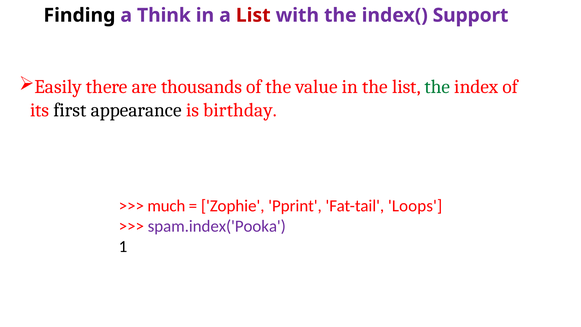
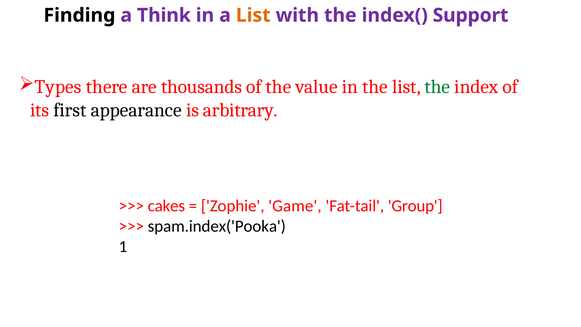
List colour: red -> orange (253, 15)
Easily: Easily -> Types (58, 87)
birthday: birthday -> arbitrary (240, 110)
much: much -> cakes (166, 206)
Pprint: Pprint -> Game (295, 206)
Loops: Loops -> Group (415, 206)
spam.index('Pooka colour: purple -> black (217, 226)
